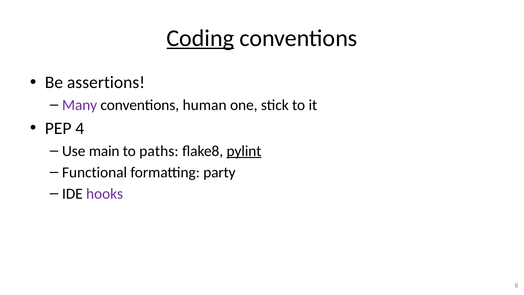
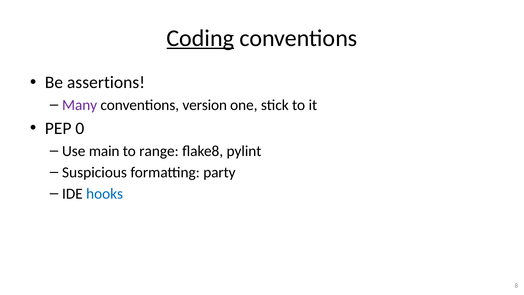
human: human -> version (205, 105)
4: 4 -> 0 (80, 128)
paths: paths -> range (159, 151)
pylint underline: present -> none (244, 151)
Functional: Functional -> Suspicious (95, 172)
hooks colour: purple -> blue (105, 194)
